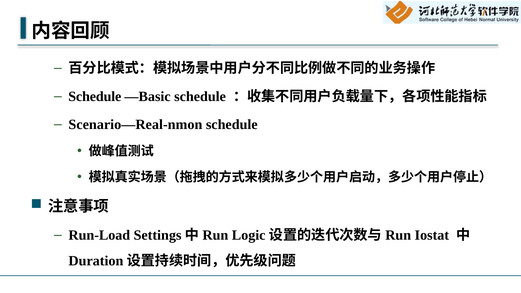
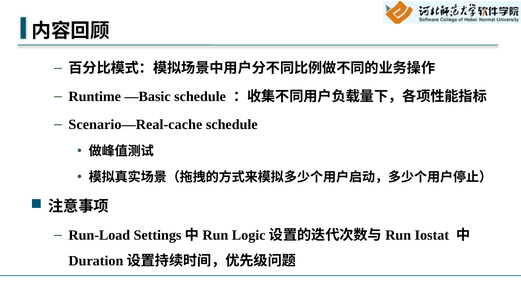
Schedule: Schedule -> Runtime (95, 96)
Scenario—Real-nmon: Scenario—Real-nmon -> Scenario—Real-cache (135, 125)
